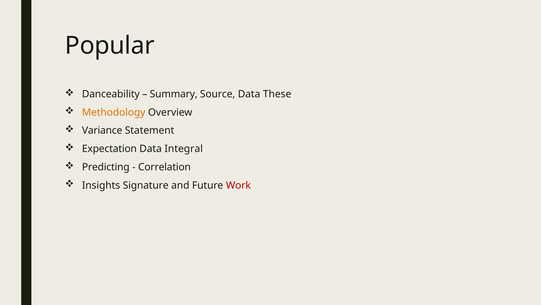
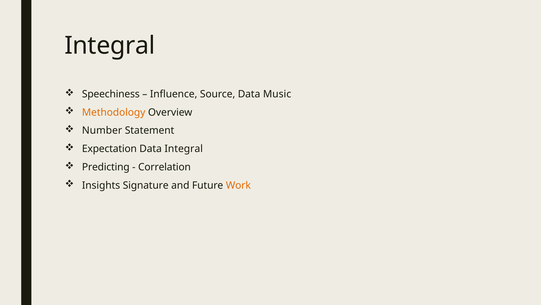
Popular: Popular -> Integral (110, 45)
Danceability: Danceability -> Speechiness (111, 94)
Summary: Summary -> Influence (174, 94)
These: These -> Music (277, 94)
Variance: Variance -> Number (102, 130)
Work colour: red -> orange (238, 185)
